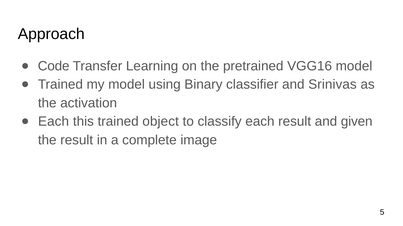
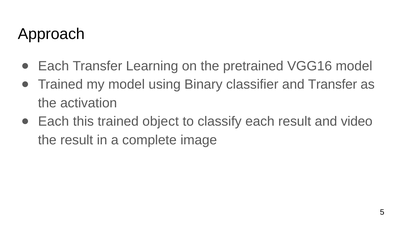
Code: Code -> Each (54, 66)
and Srinivas: Srinivas -> Transfer (333, 85)
given: given -> video (357, 122)
